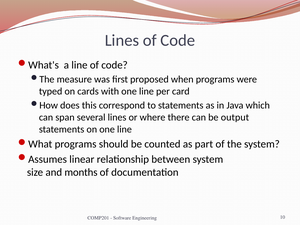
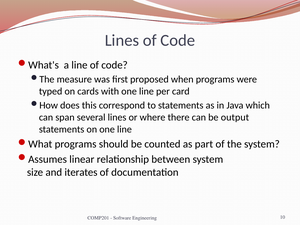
months: months -> iterates (81, 172)
